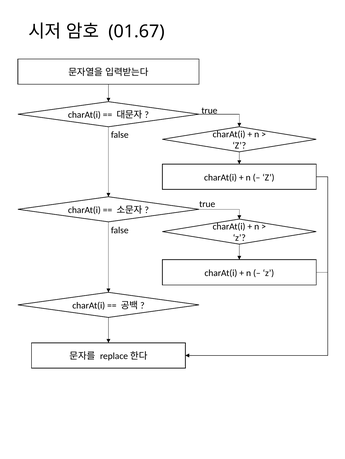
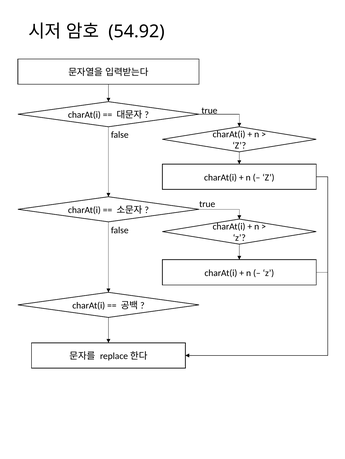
01.67: 01.67 -> 54.92 (136, 31)
